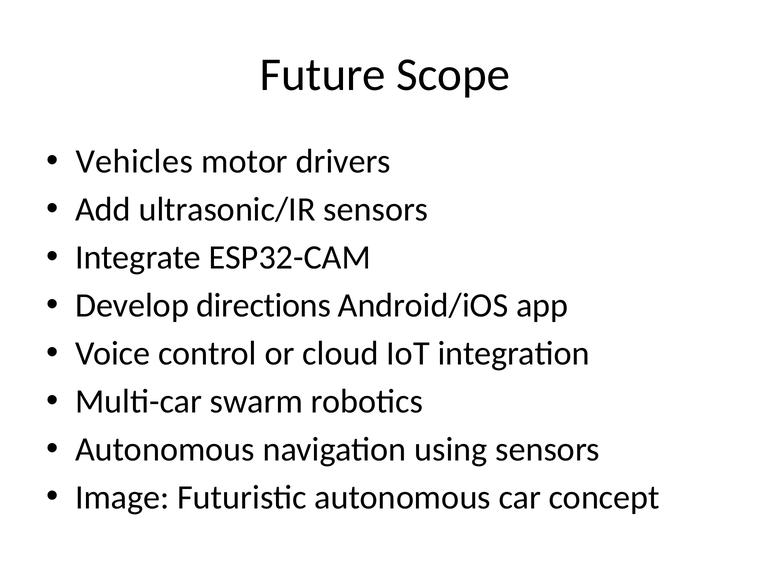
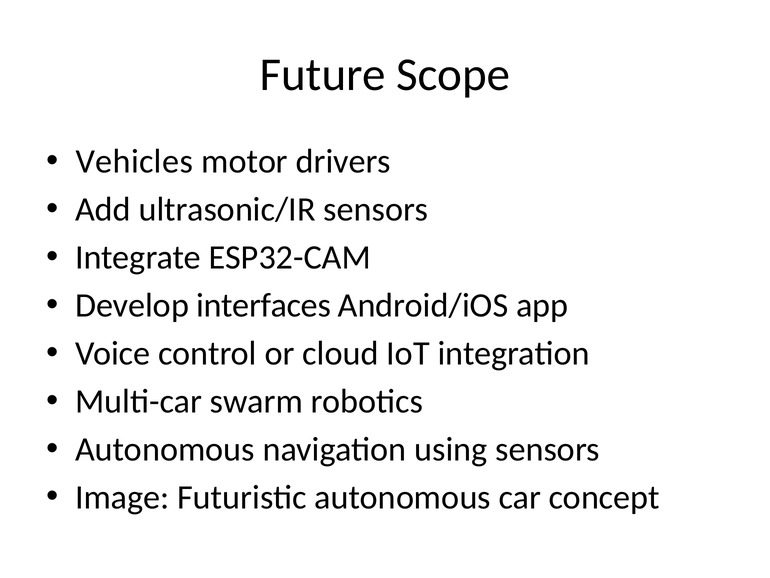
directions: directions -> interfaces (264, 305)
